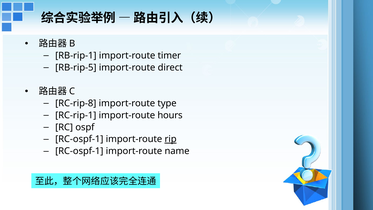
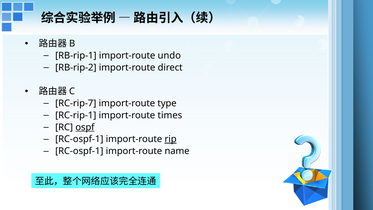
timer: timer -> undo (169, 55)
RB-rip-5: RB-rip-5 -> RB-rip-2 (76, 67)
RC-rip-8: RC-rip-8 -> RC-rip-7 (76, 103)
hours: hours -> times (170, 115)
ospf underline: none -> present (85, 127)
